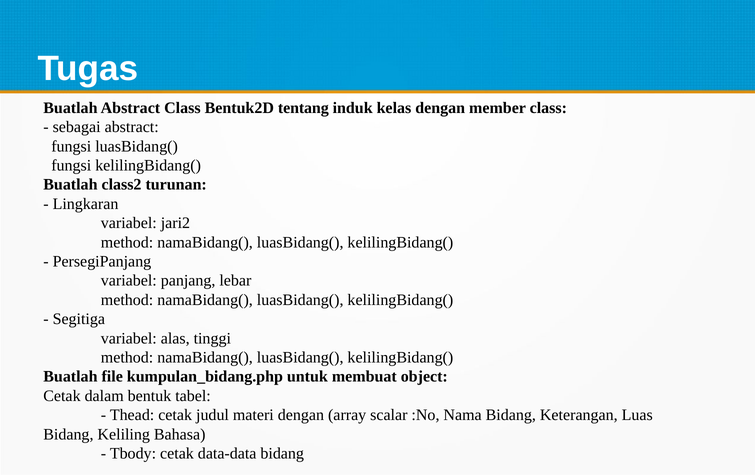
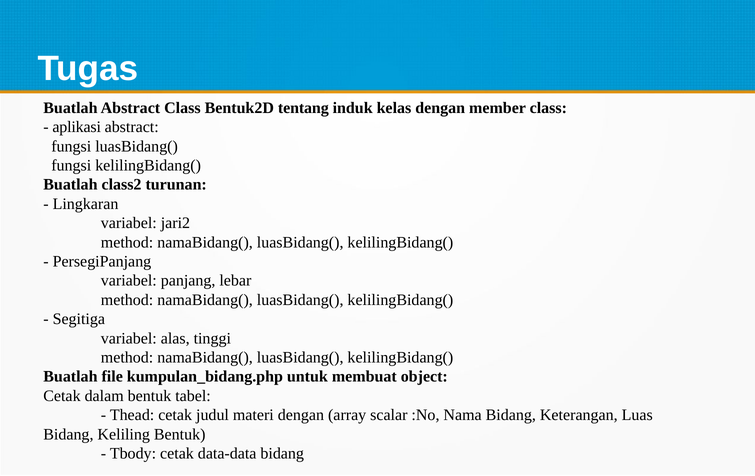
sebagai: sebagai -> aplikasi (77, 127)
Keliling Bahasa: Bahasa -> Bentuk (180, 434)
